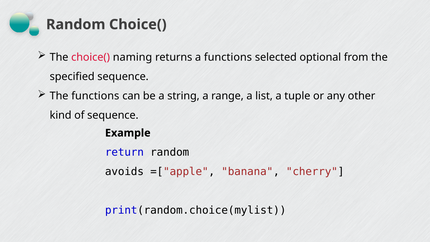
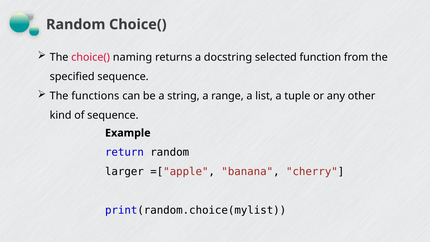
a functions: functions -> docstring (228, 57)
optional: optional -> function (320, 57)
avoids: avoids -> larger (124, 172)
